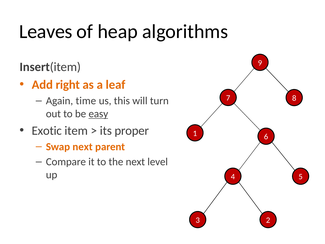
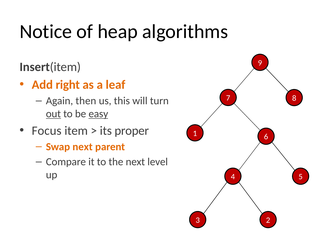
Leaves: Leaves -> Notice (46, 31)
time: time -> then (86, 101)
out underline: none -> present (53, 114)
Exotic: Exotic -> Focus (47, 130)
